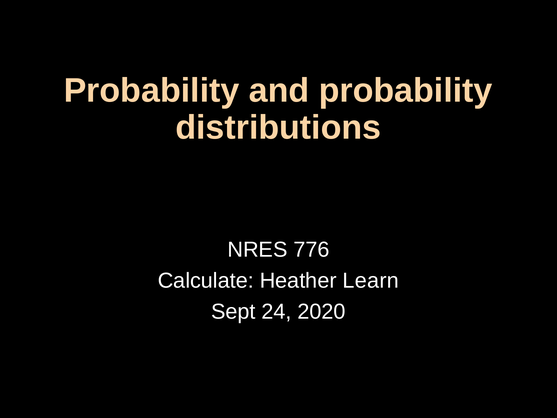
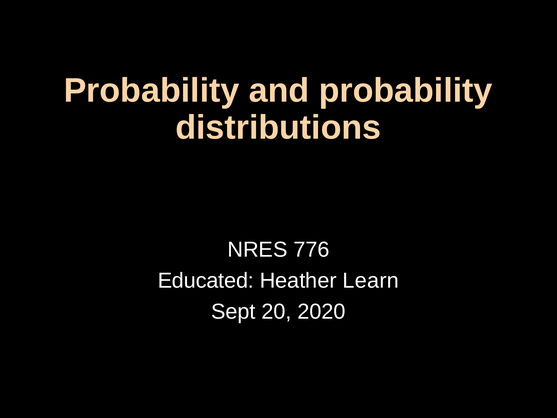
Calculate: Calculate -> Educated (206, 281)
24: 24 -> 20 (277, 312)
